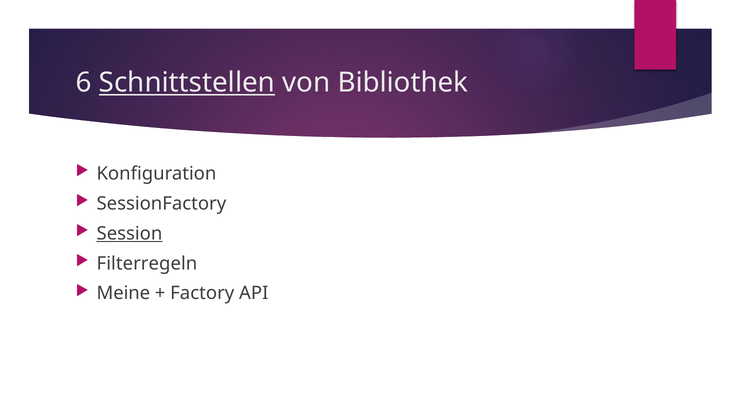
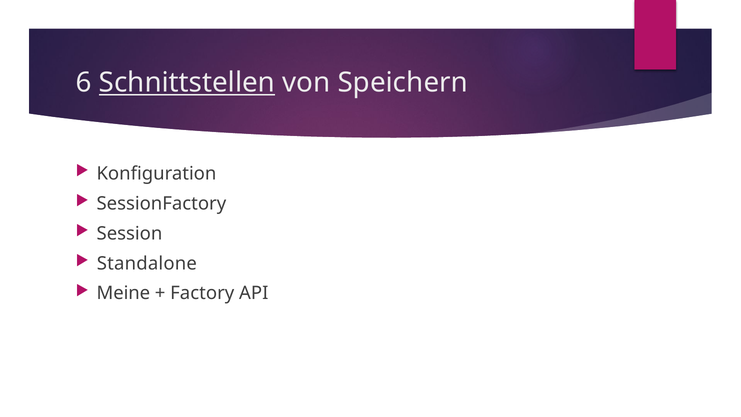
Bibliothek: Bibliothek -> Speichern (403, 83)
Session underline: present -> none (129, 233)
Filterregeln: Filterregeln -> Standalone (147, 263)
